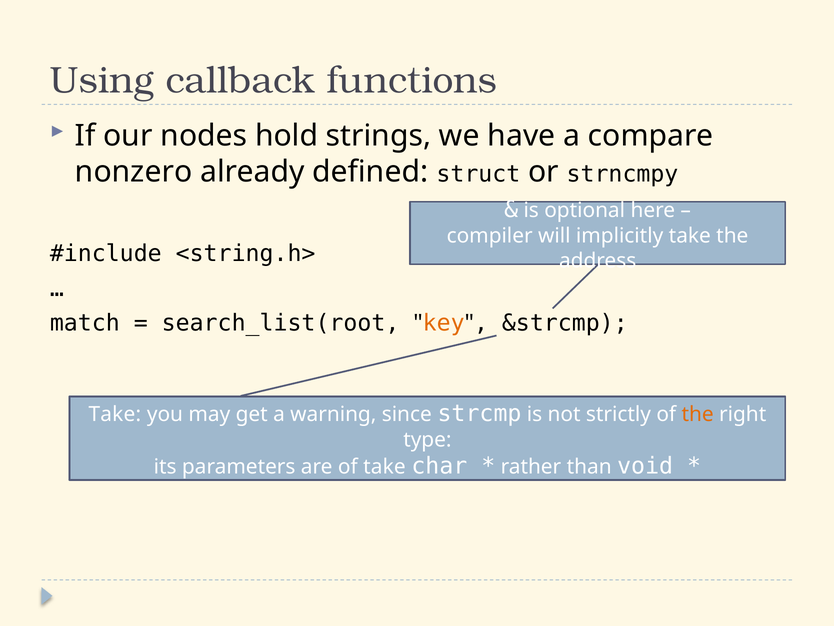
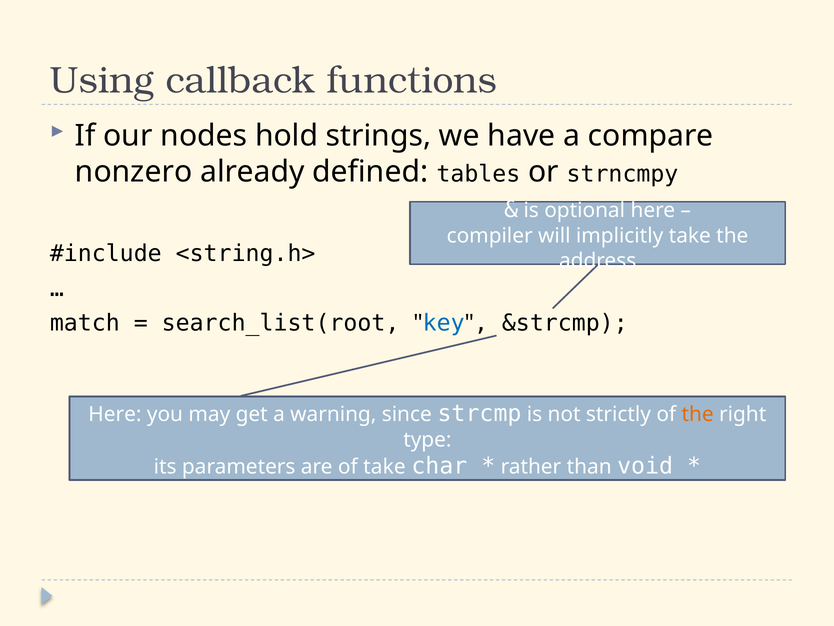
struct: struct -> tables (478, 174)
key colour: orange -> blue (444, 323)
Take: Take -> Here (115, 414)
